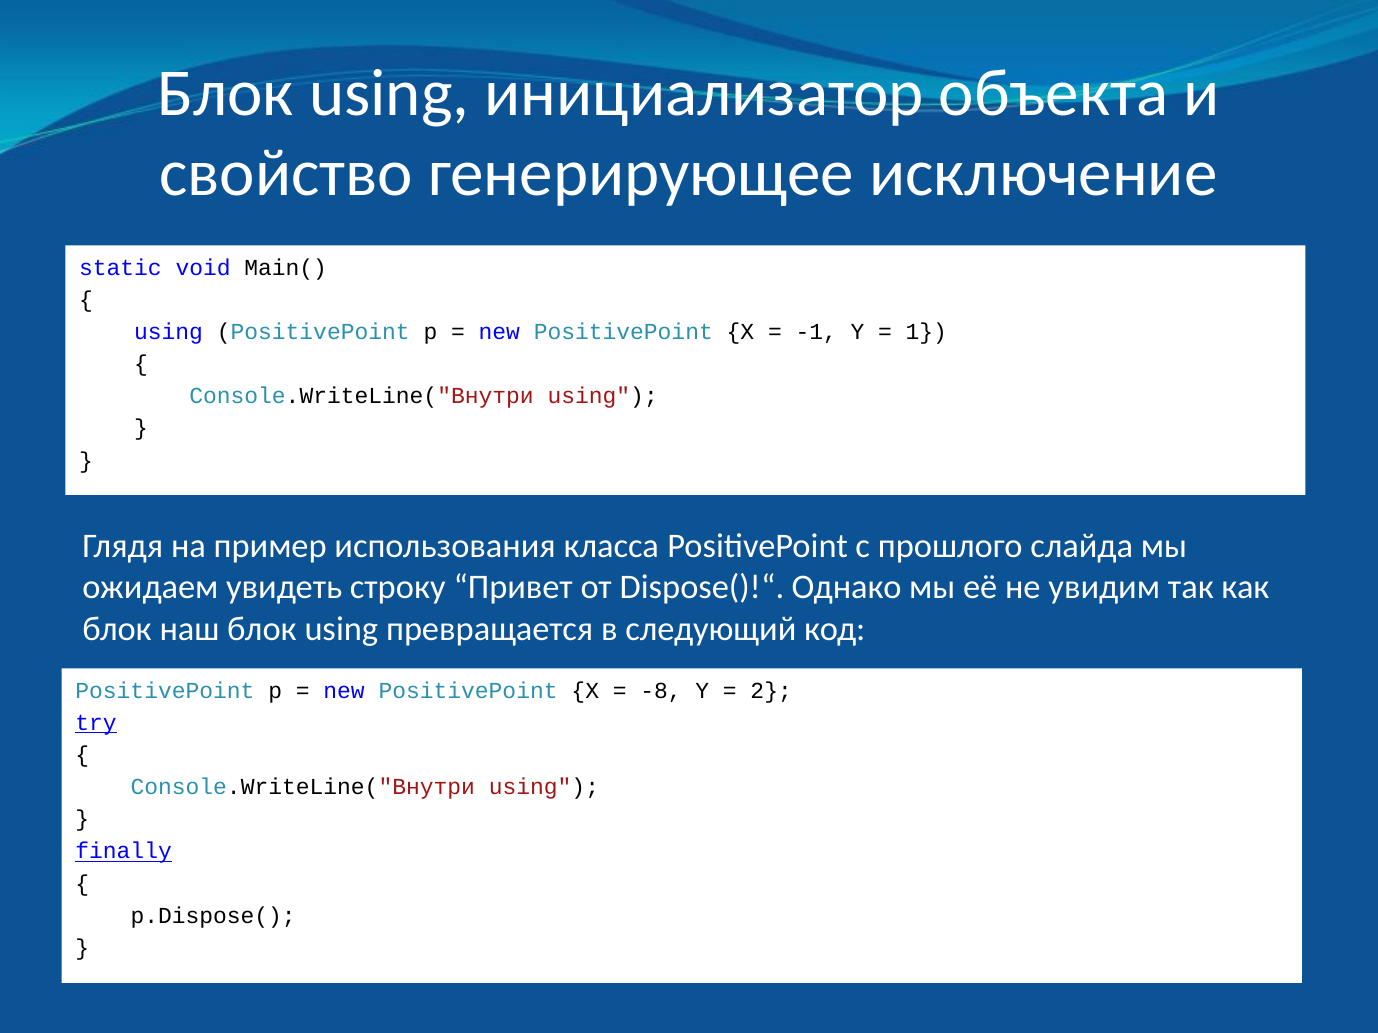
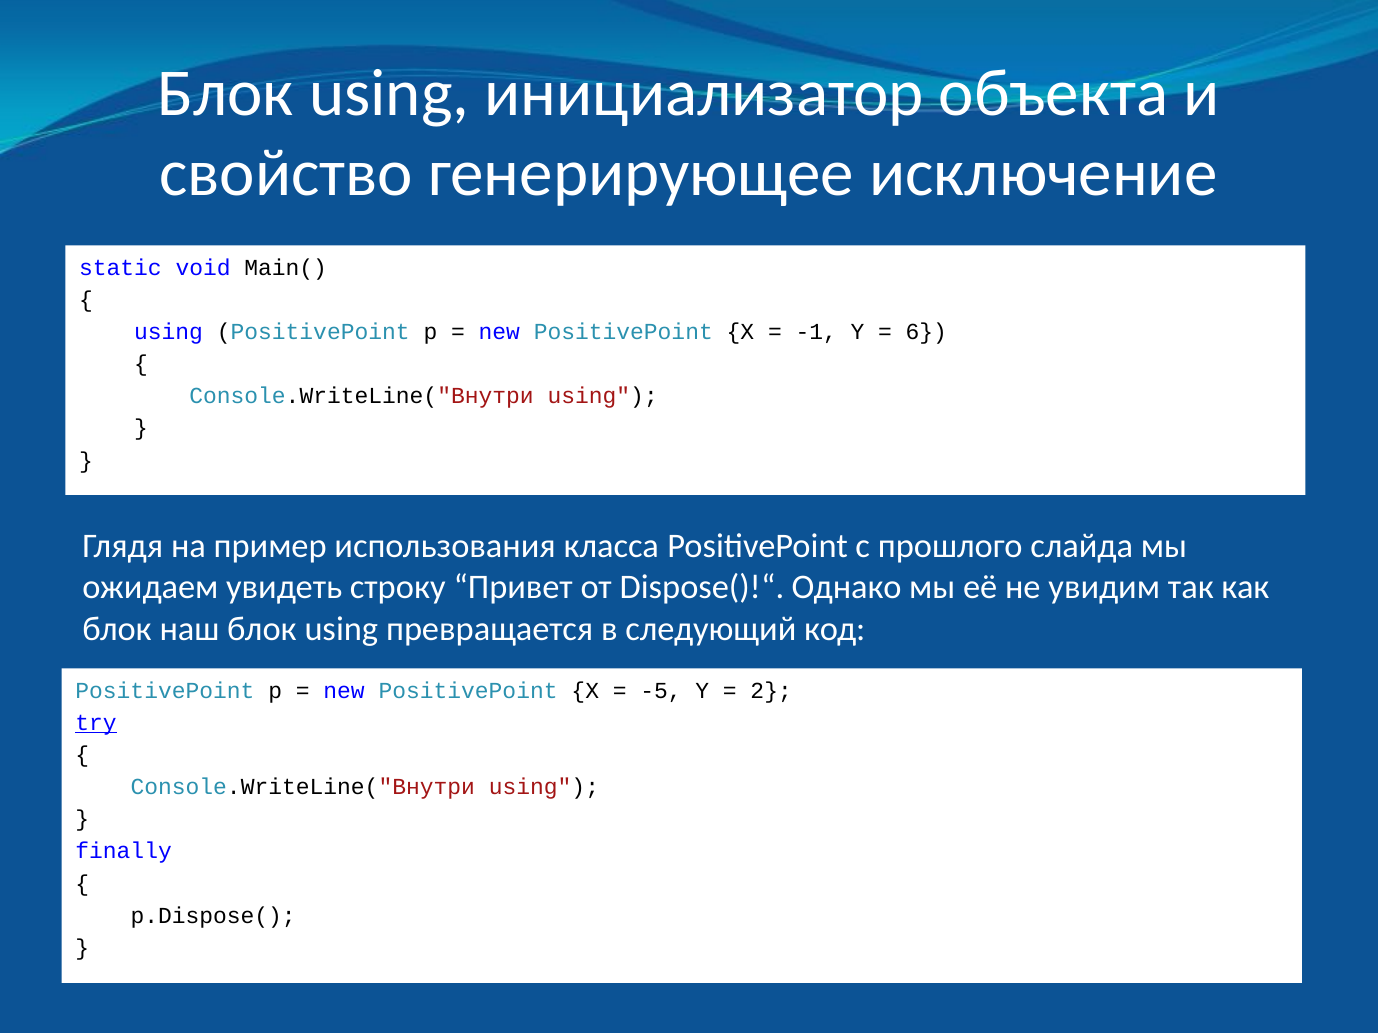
1: 1 -> 6 (926, 332)
-8: -8 -> -5 (661, 691)
finally underline: present -> none (124, 852)
